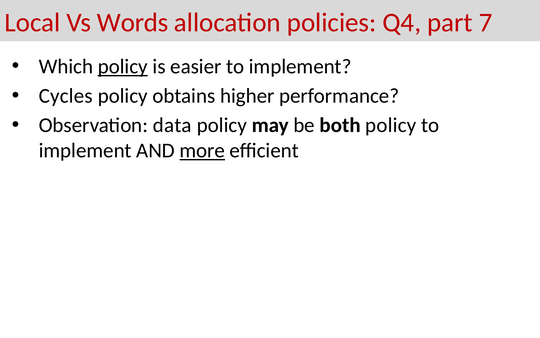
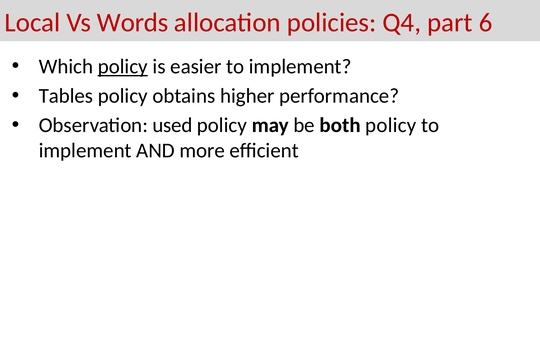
7: 7 -> 6 (486, 22)
Cycles: Cycles -> Tables (66, 96)
data: data -> used (172, 125)
more underline: present -> none (202, 150)
